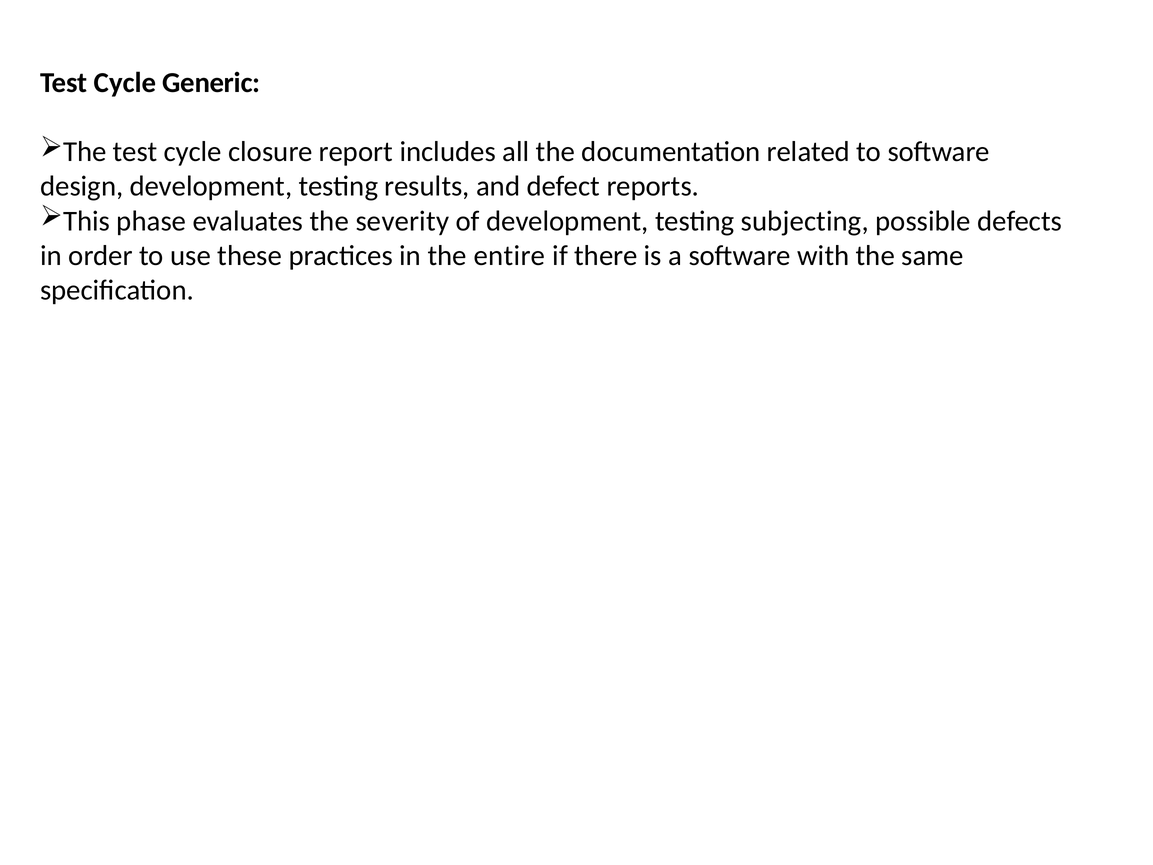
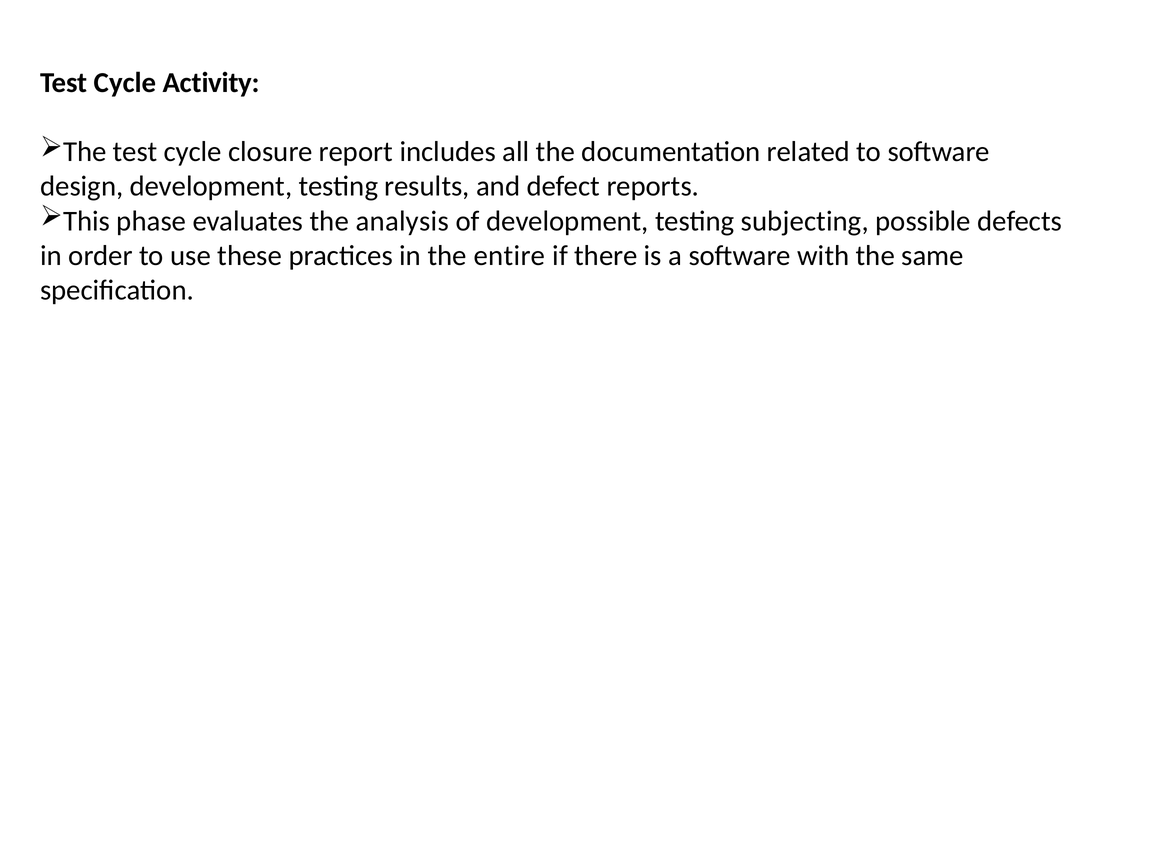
Generic: Generic -> Activity (211, 83)
severity: severity -> analysis (402, 221)
